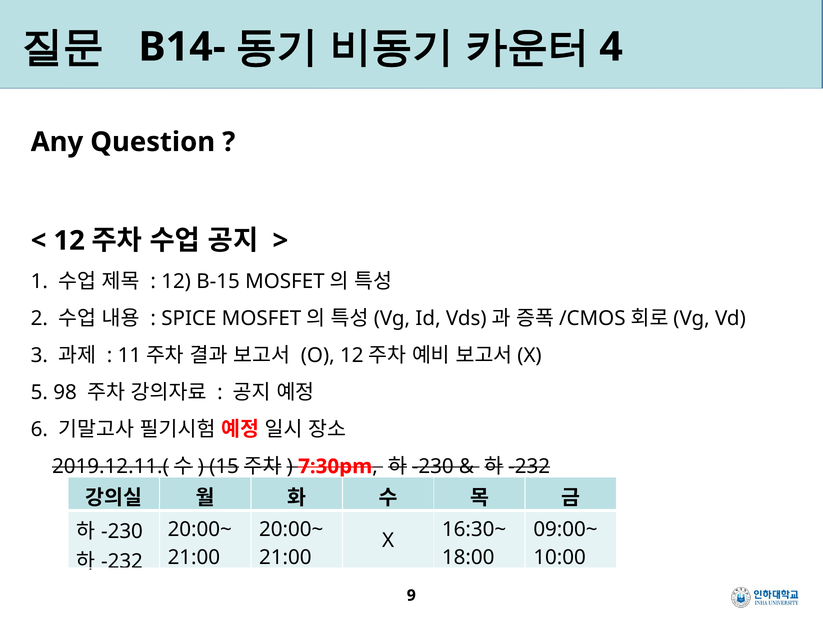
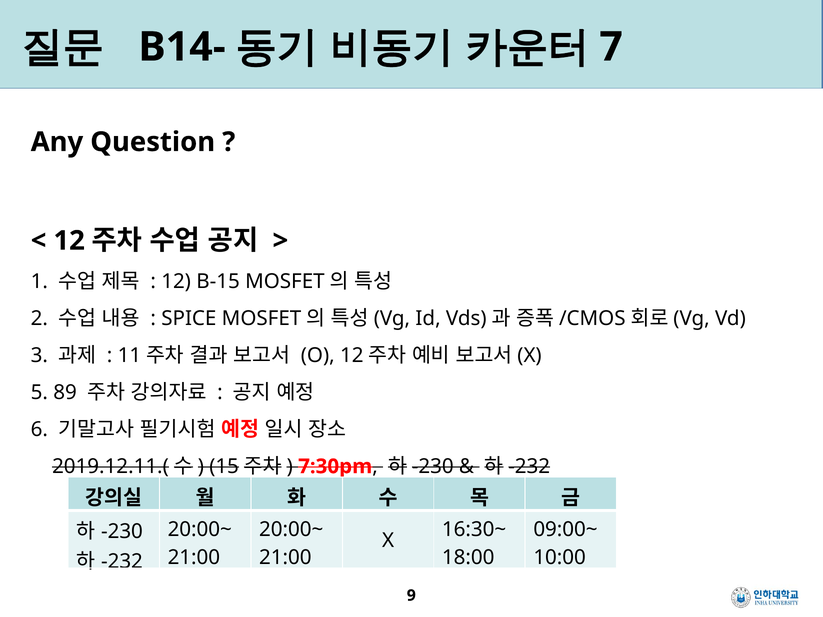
4: 4 -> 7 (611, 47)
98: 98 -> 89 (65, 393)
